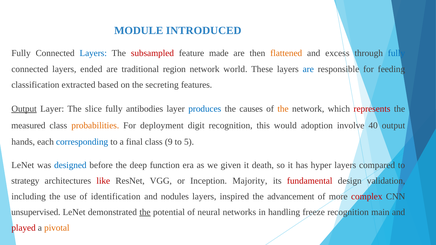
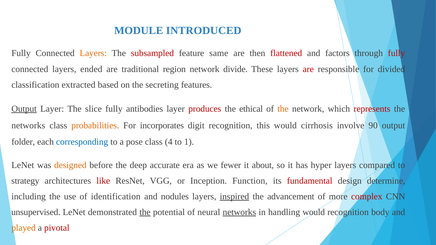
Layers colour: blue -> orange (93, 53)
made: made -> same (219, 53)
flattened colour: orange -> red (286, 53)
excess: excess -> factors (337, 53)
fully colour: blue -> red (396, 53)
world: world -> divide (236, 69)
are colour: blue -> red (308, 69)
feeding: feeding -> divided (391, 69)
produces colour: blue -> red (205, 109)
causes: causes -> ethical (251, 109)
measured: measured -> networks (28, 125)
deployment: deployment -> incorporates (162, 125)
adoption: adoption -> cirrhosis (317, 125)
40: 40 -> 90 (373, 125)
hands: hands -> folder (23, 142)
final: final -> pose (134, 142)
9: 9 -> 4 (169, 142)
5: 5 -> 1 (189, 142)
designed colour: blue -> orange (70, 165)
function: function -> accurate (165, 165)
given: given -> fewer (231, 165)
death: death -> about (263, 165)
Majority: Majority -> Function (250, 181)
validation: validation -> determine (386, 181)
inspired underline: none -> present (234, 197)
networks underline: none -> present (239, 212)
handling freeze: freeze -> would (314, 212)
main: main -> body (380, 212)
played colour: red -> orange (24, 228)
pivotal colour: orange -> red (57, 228)
